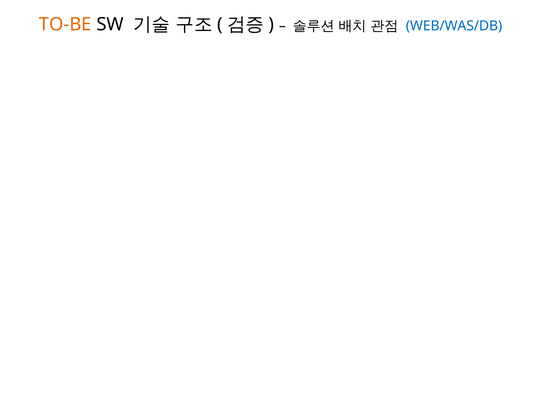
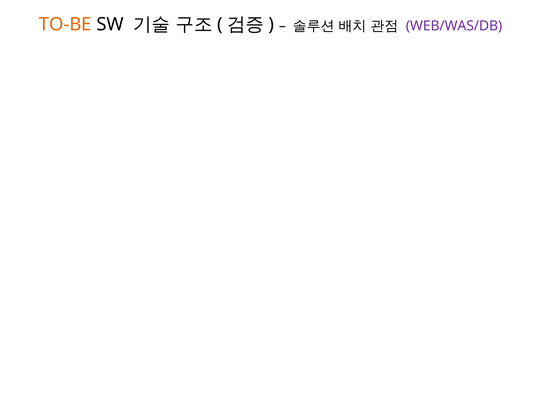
WEB/WAS/DB colour: blue -> purple (454, 26)
